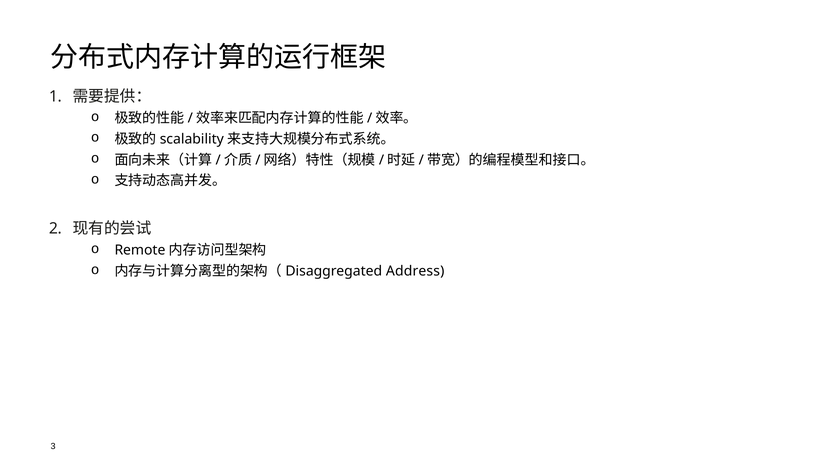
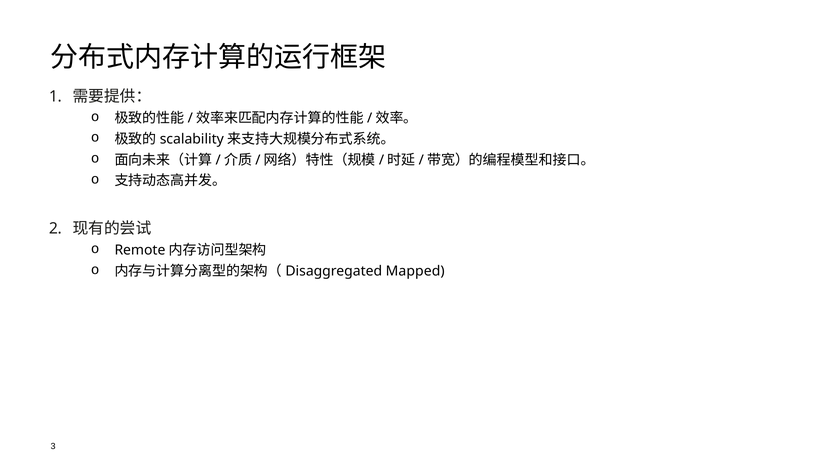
Address: Address -> Mapped (415, 272)
